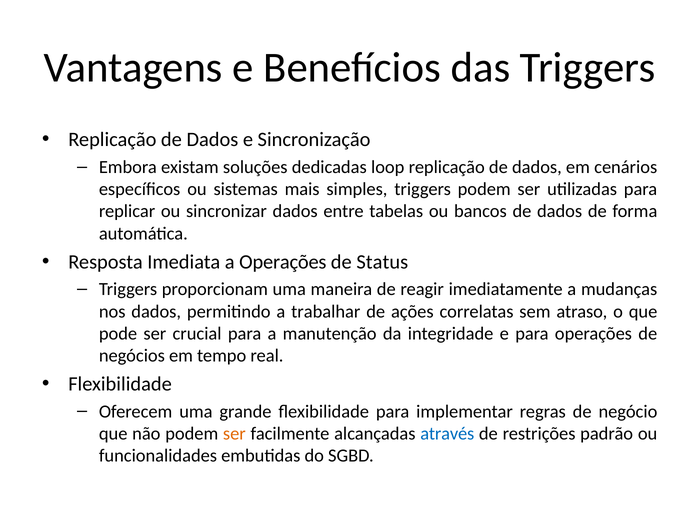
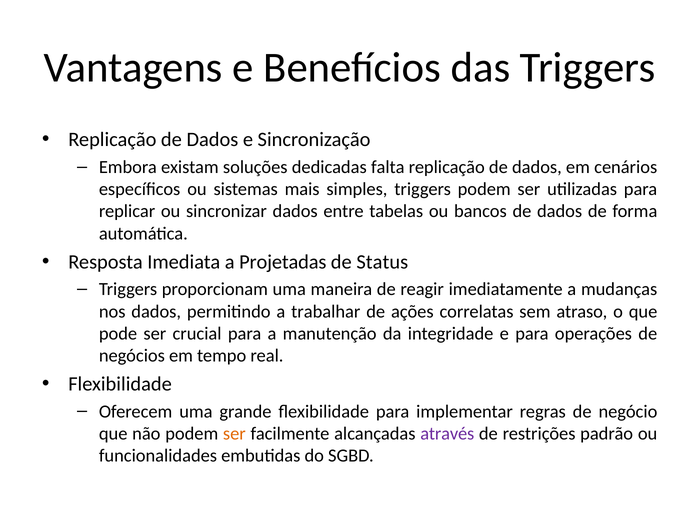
loop: loop -> falta (388, 167)
a Operações: Operações -> Projetadas (283, 262)
através colour: blue -> purple (447, 434)
